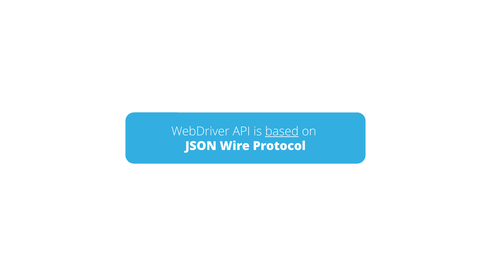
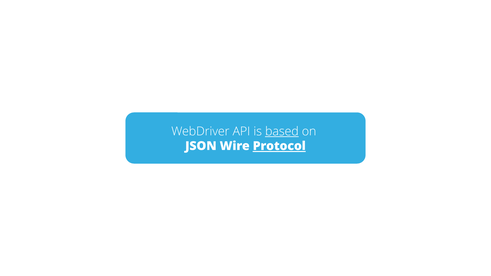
Protocol underline: none -> present (279, 146)
